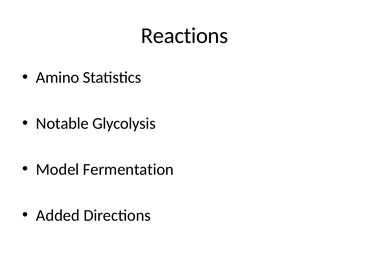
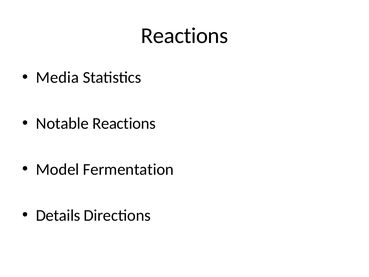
Amino: Amino -> Media (58, 77)
Notable Glycolysis: Glycolysis -> Reactions (124, 123)
Added: Added -> Details (58, 215)
